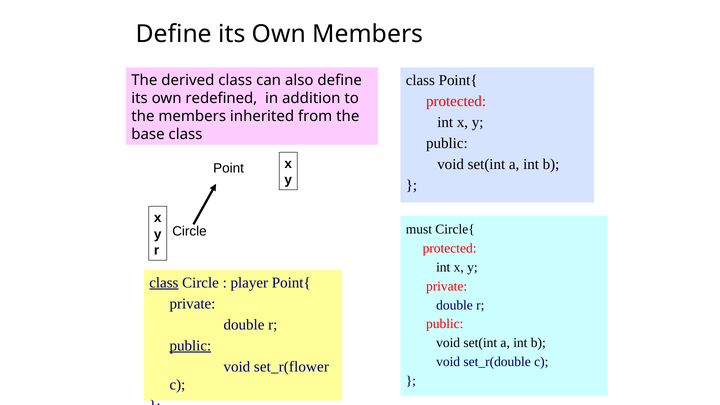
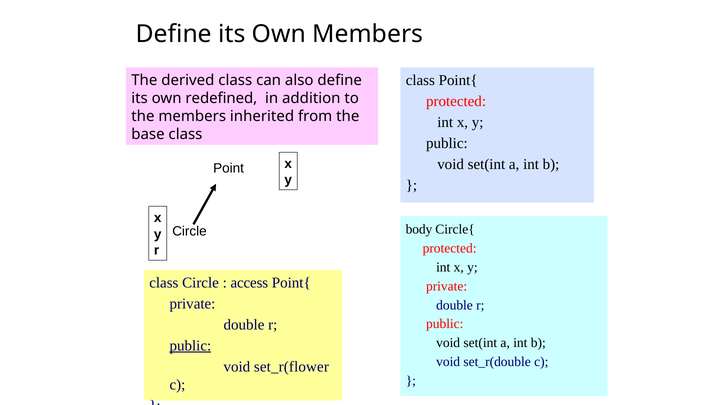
must: must -> body (419, 229)
class underline: present -> none (164, 283)
player: player -> access (249, 283)
